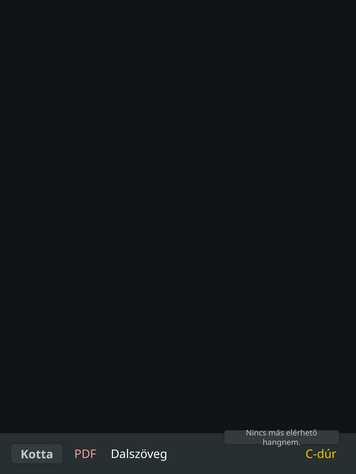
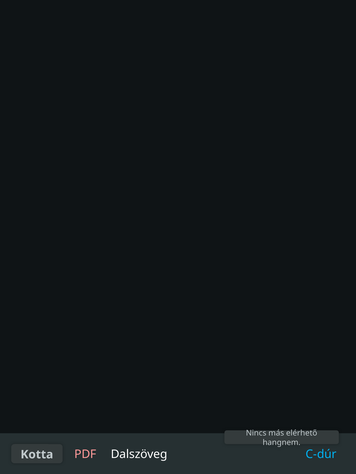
C-dúr colour: yellow -> light blue (321, 455)
